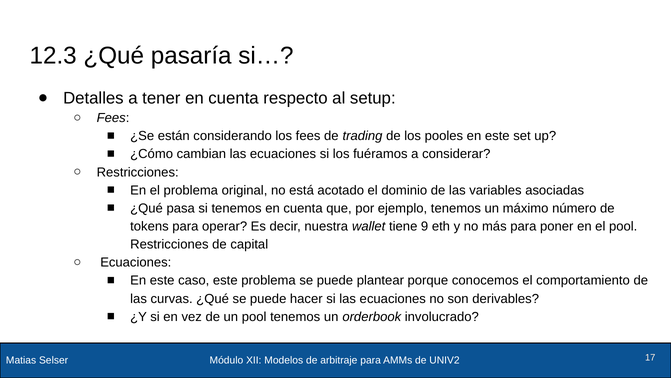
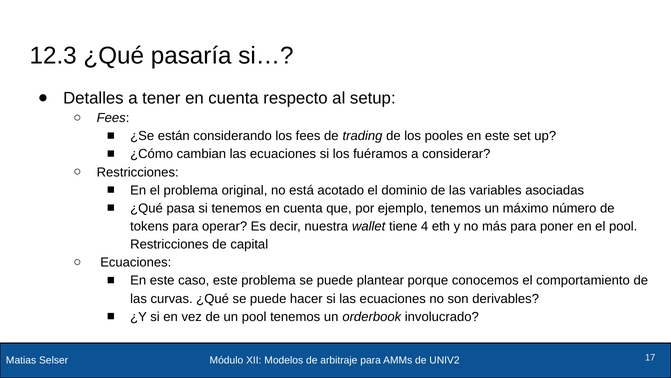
9: 9 -> 4 (425, 226)
